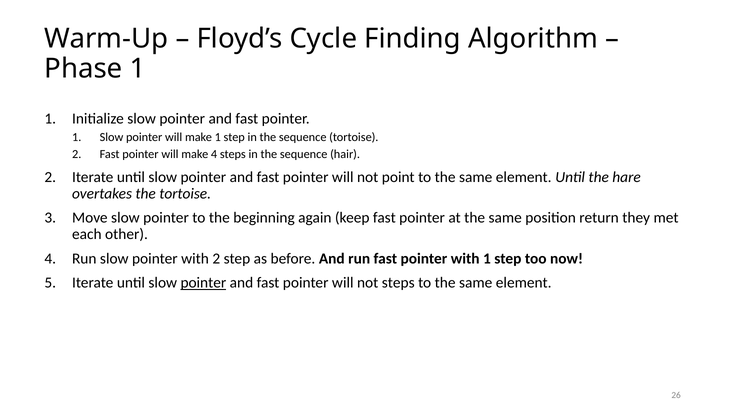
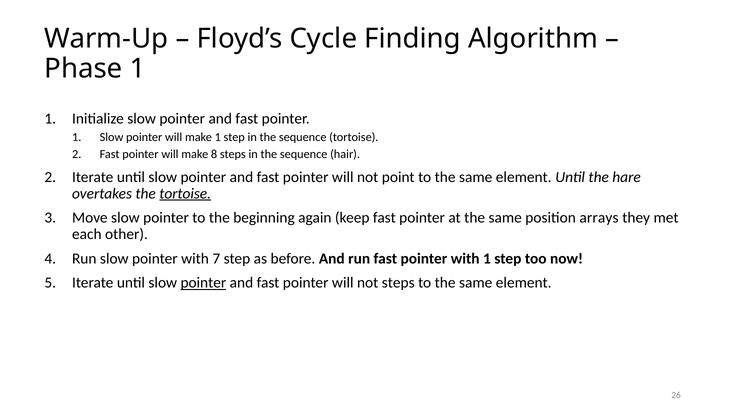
make 4: 4 -> 8 (214, 155)
tortoise underline: none -> present (185, 194)
return: return -> arrays (599, 218)
with 2: 2 -> 7 (216, 259)
